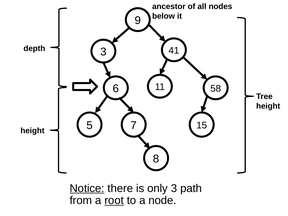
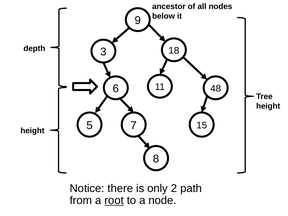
41: 41 -> 18 (174, 50)
58: 58 -> 48 (216, 88)
Notice underline: present -> none (87, 188)
only 3: 3 -> 2 (174, 188)
